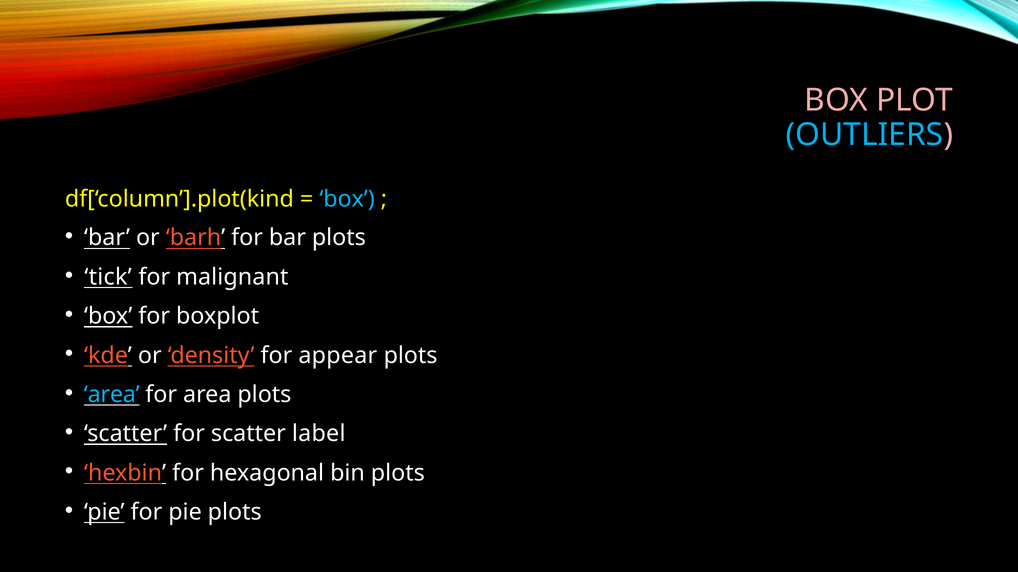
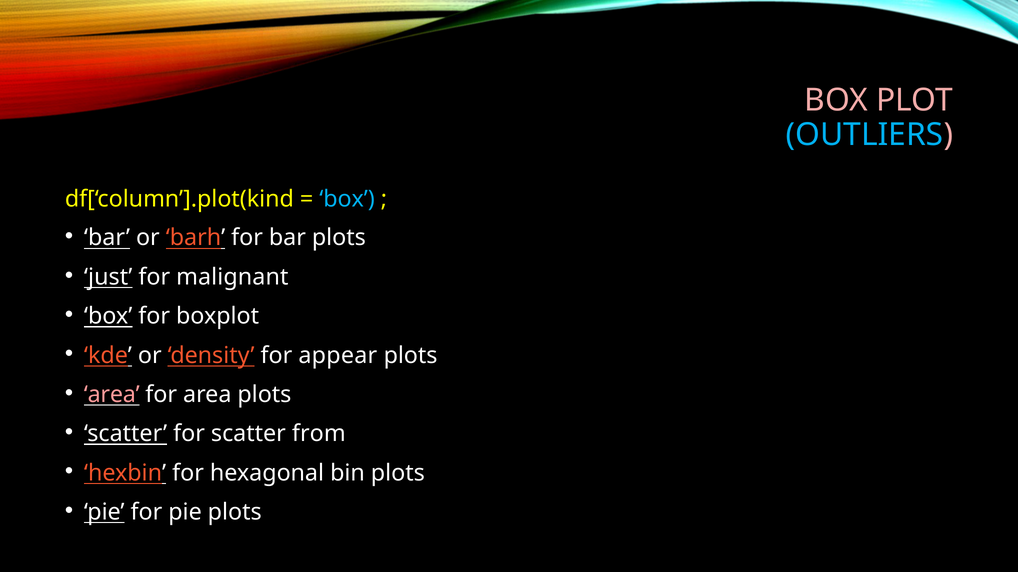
tick: tick -> just (108, 277)
area colour: light blue -> pink (112, 395)
label: label -> from (319, 434)
